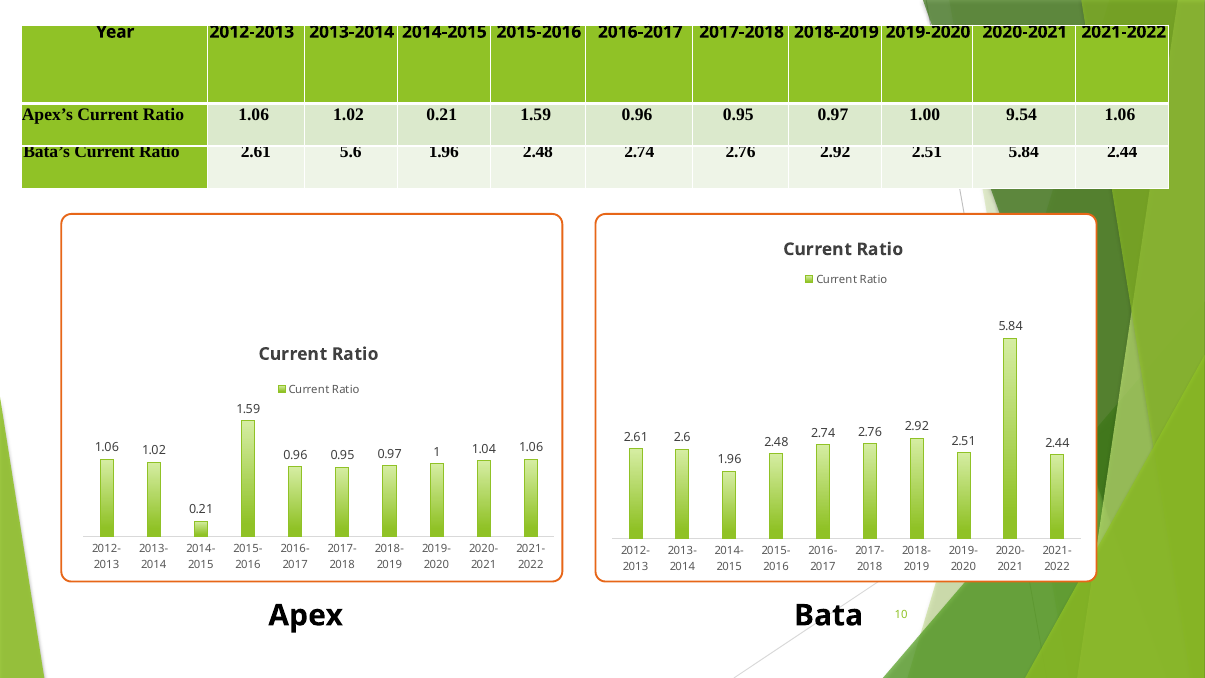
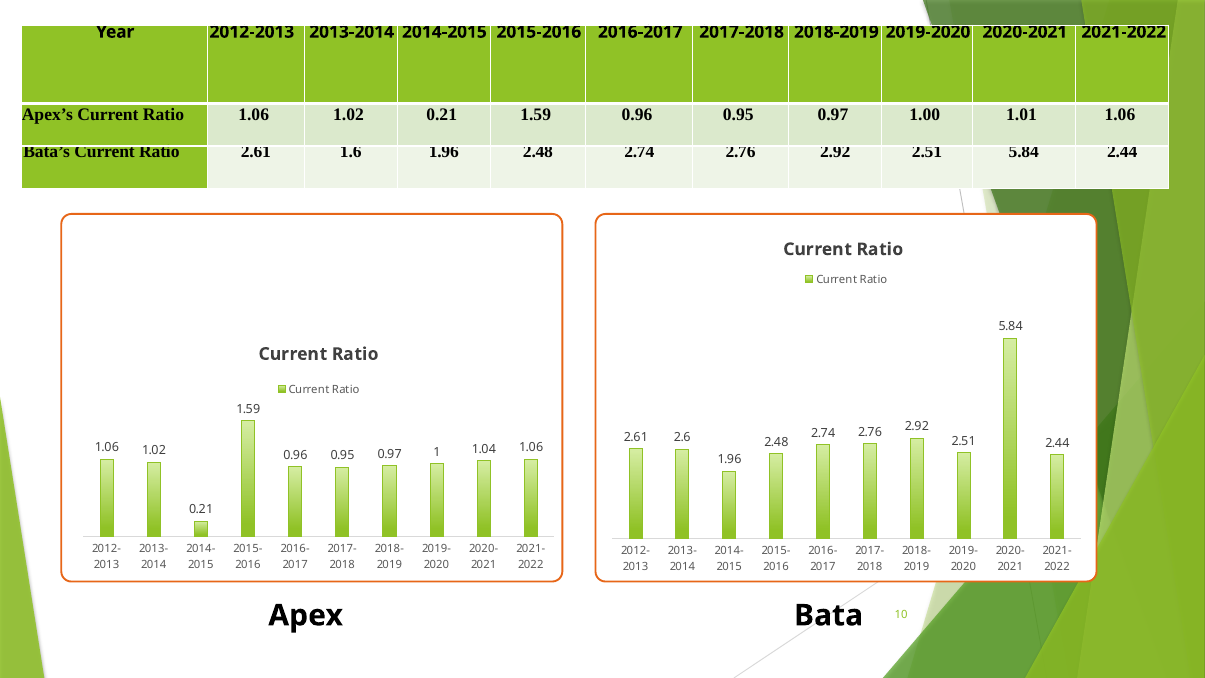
9.54: 9.54 -> 1.01 (1022, 115)
5.6: 5.6 -> 1.6 (351, 152)
